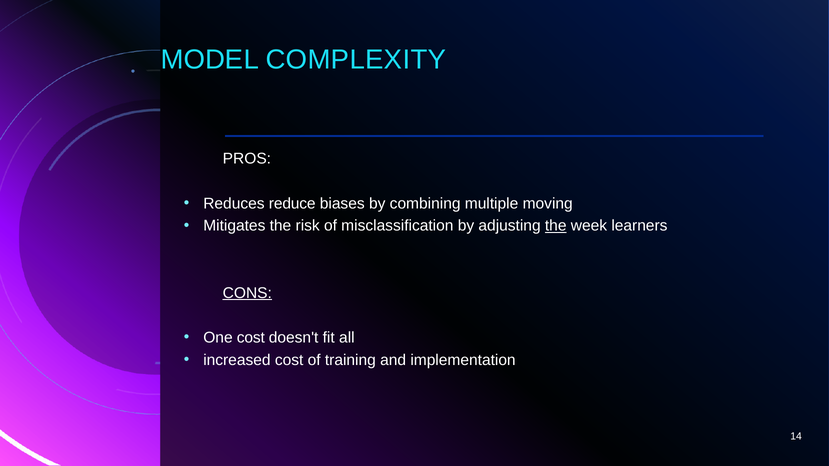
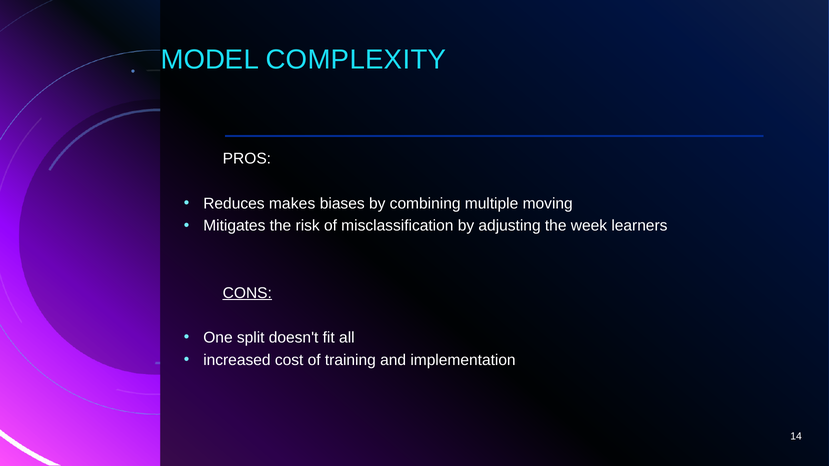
reduce: reduce -> makes (292, 204)
the underline: present -> none (556, 226)
One cost: cost -> split (251, 338)
